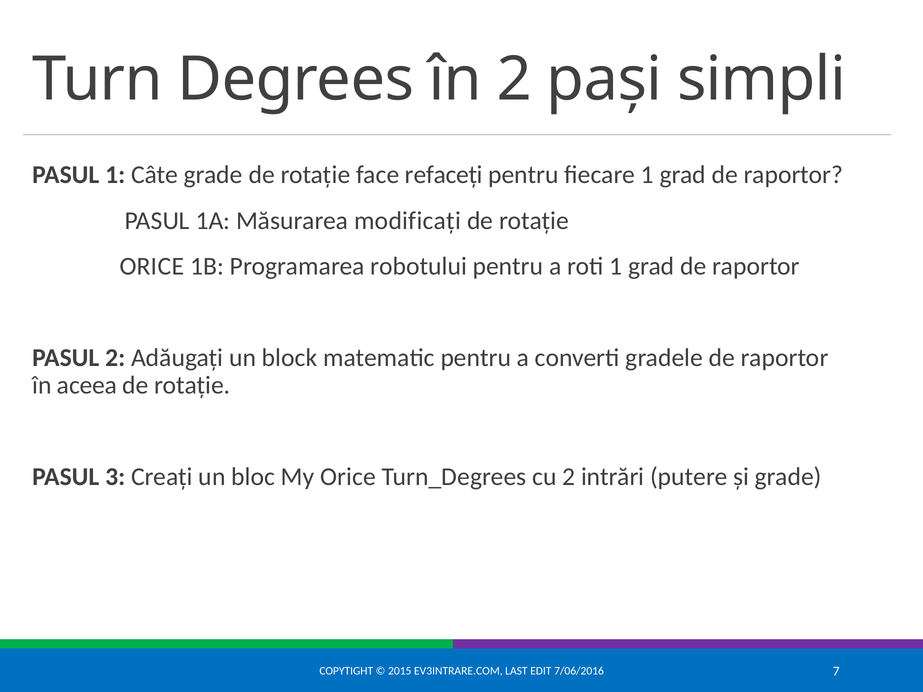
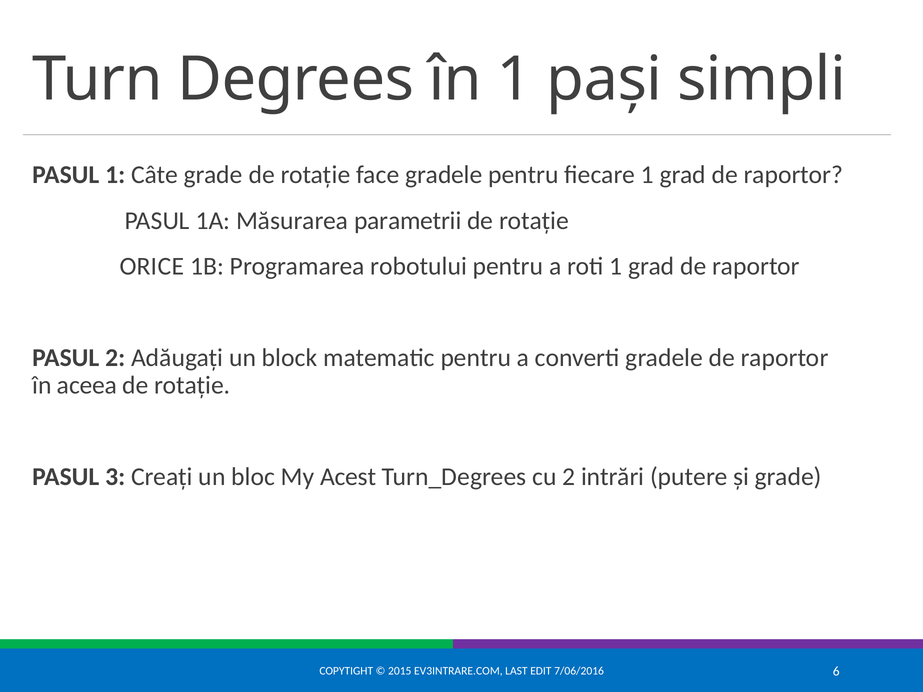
în 2: 2 -> 1 (514, 80)
face refaceți: refaceți -> gradele (444, 175)
modificați: modificați -> parametrii (408, 221)
My Orice: Orice -> Acest (348, 477)
7: 7 -> 6 (836, 671)
